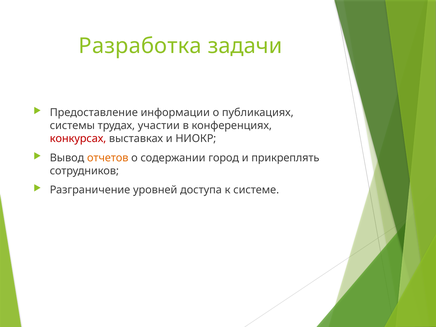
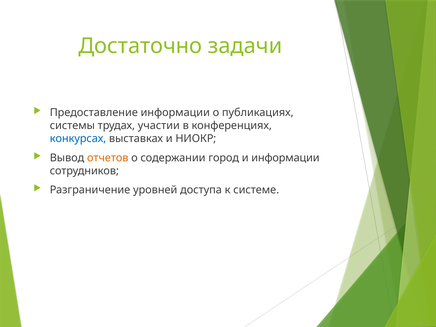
Разработка: Разработка -> Достаточно (140, 46)
конкурсах colour: red -> blue (78, 139)
и прикреплять: прикреплять -> информации (285, 158)
